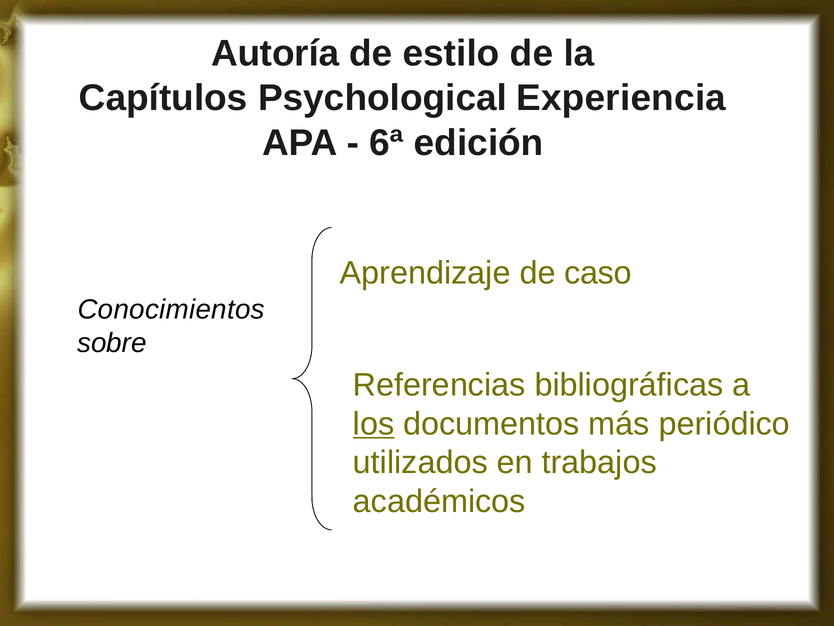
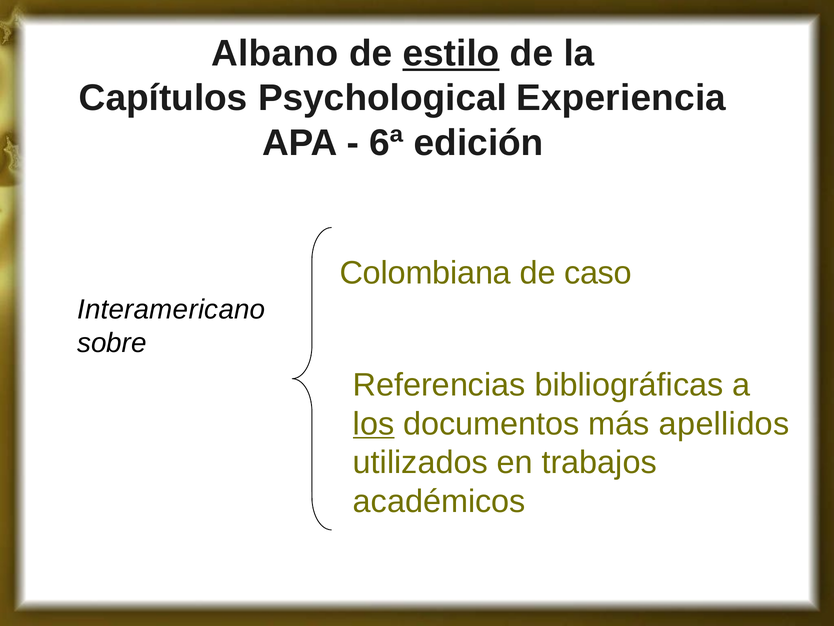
Autoría: Autoría -> Albano (275, 54)
estilo underline: none -> present (451, 54)
Aprendizaje: Aprendizaje -> Colombiana (425, 273)
Conocimientos: Conocimientos -> Interamericano (171, 309)
periódico: periódico -> apellidos (724, 423)
